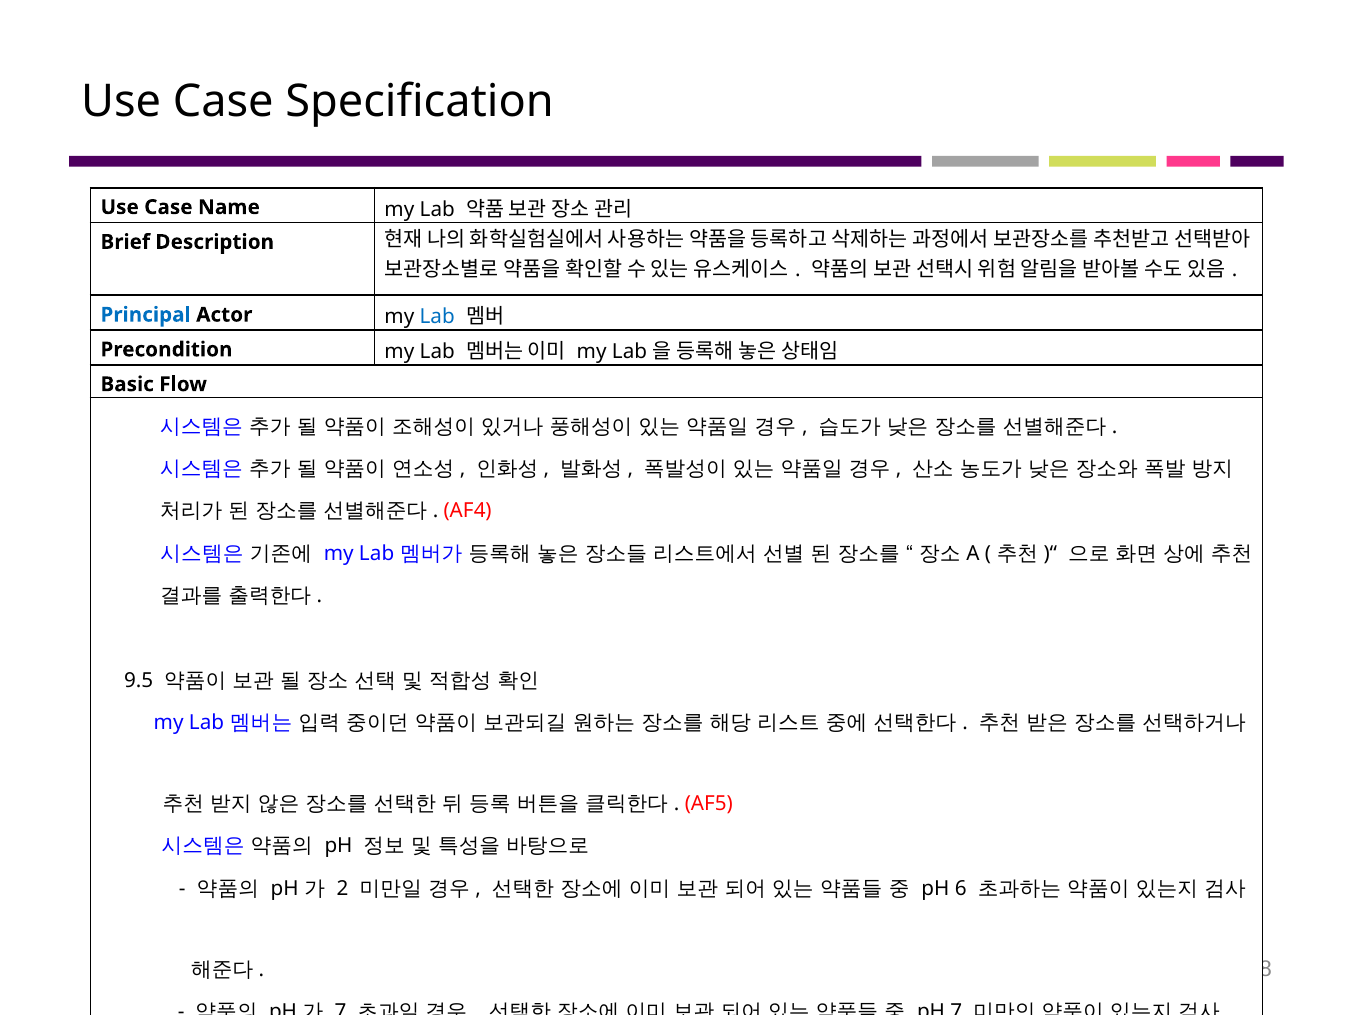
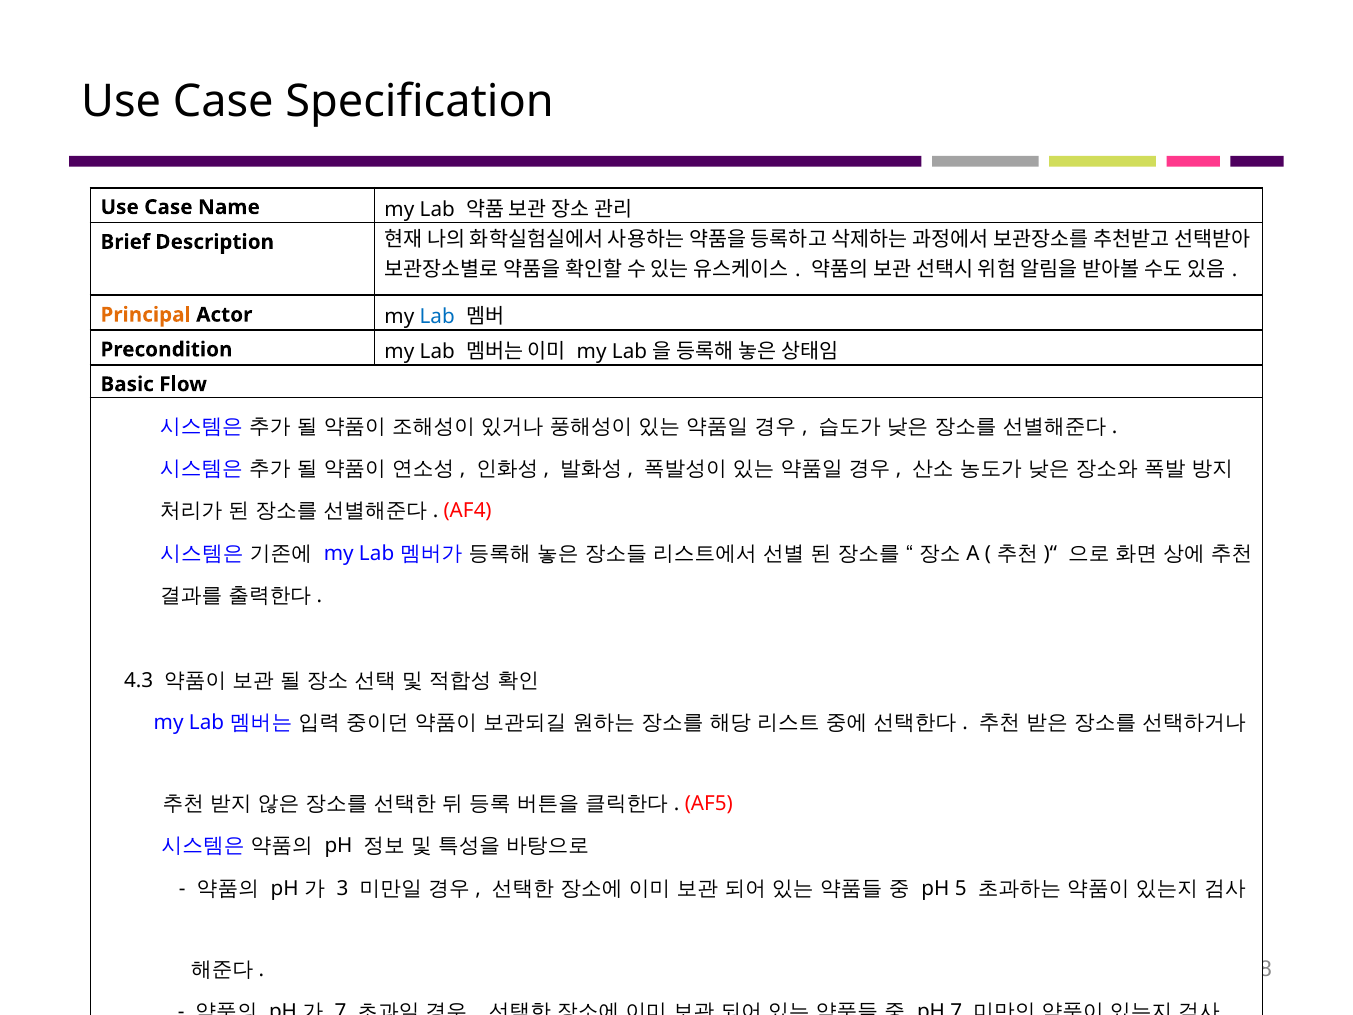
Principal colour: blue -> orange (146, 315)
9.5: 9.5 -> 4.3 (139, 680)
2: 2 -> 3 (343, 888)
6: 6 -> 5 (961, 888)
